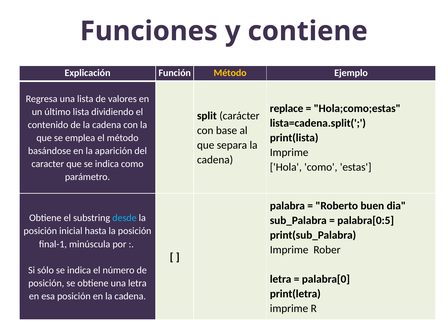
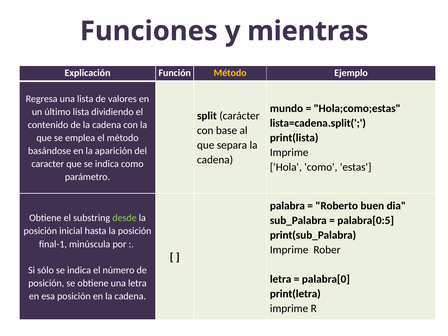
contiene: contiene -> mientras (308, 31)
replace: replace -> mundo (286, 109)
desde colour: light blue -> light green (124, 218)
